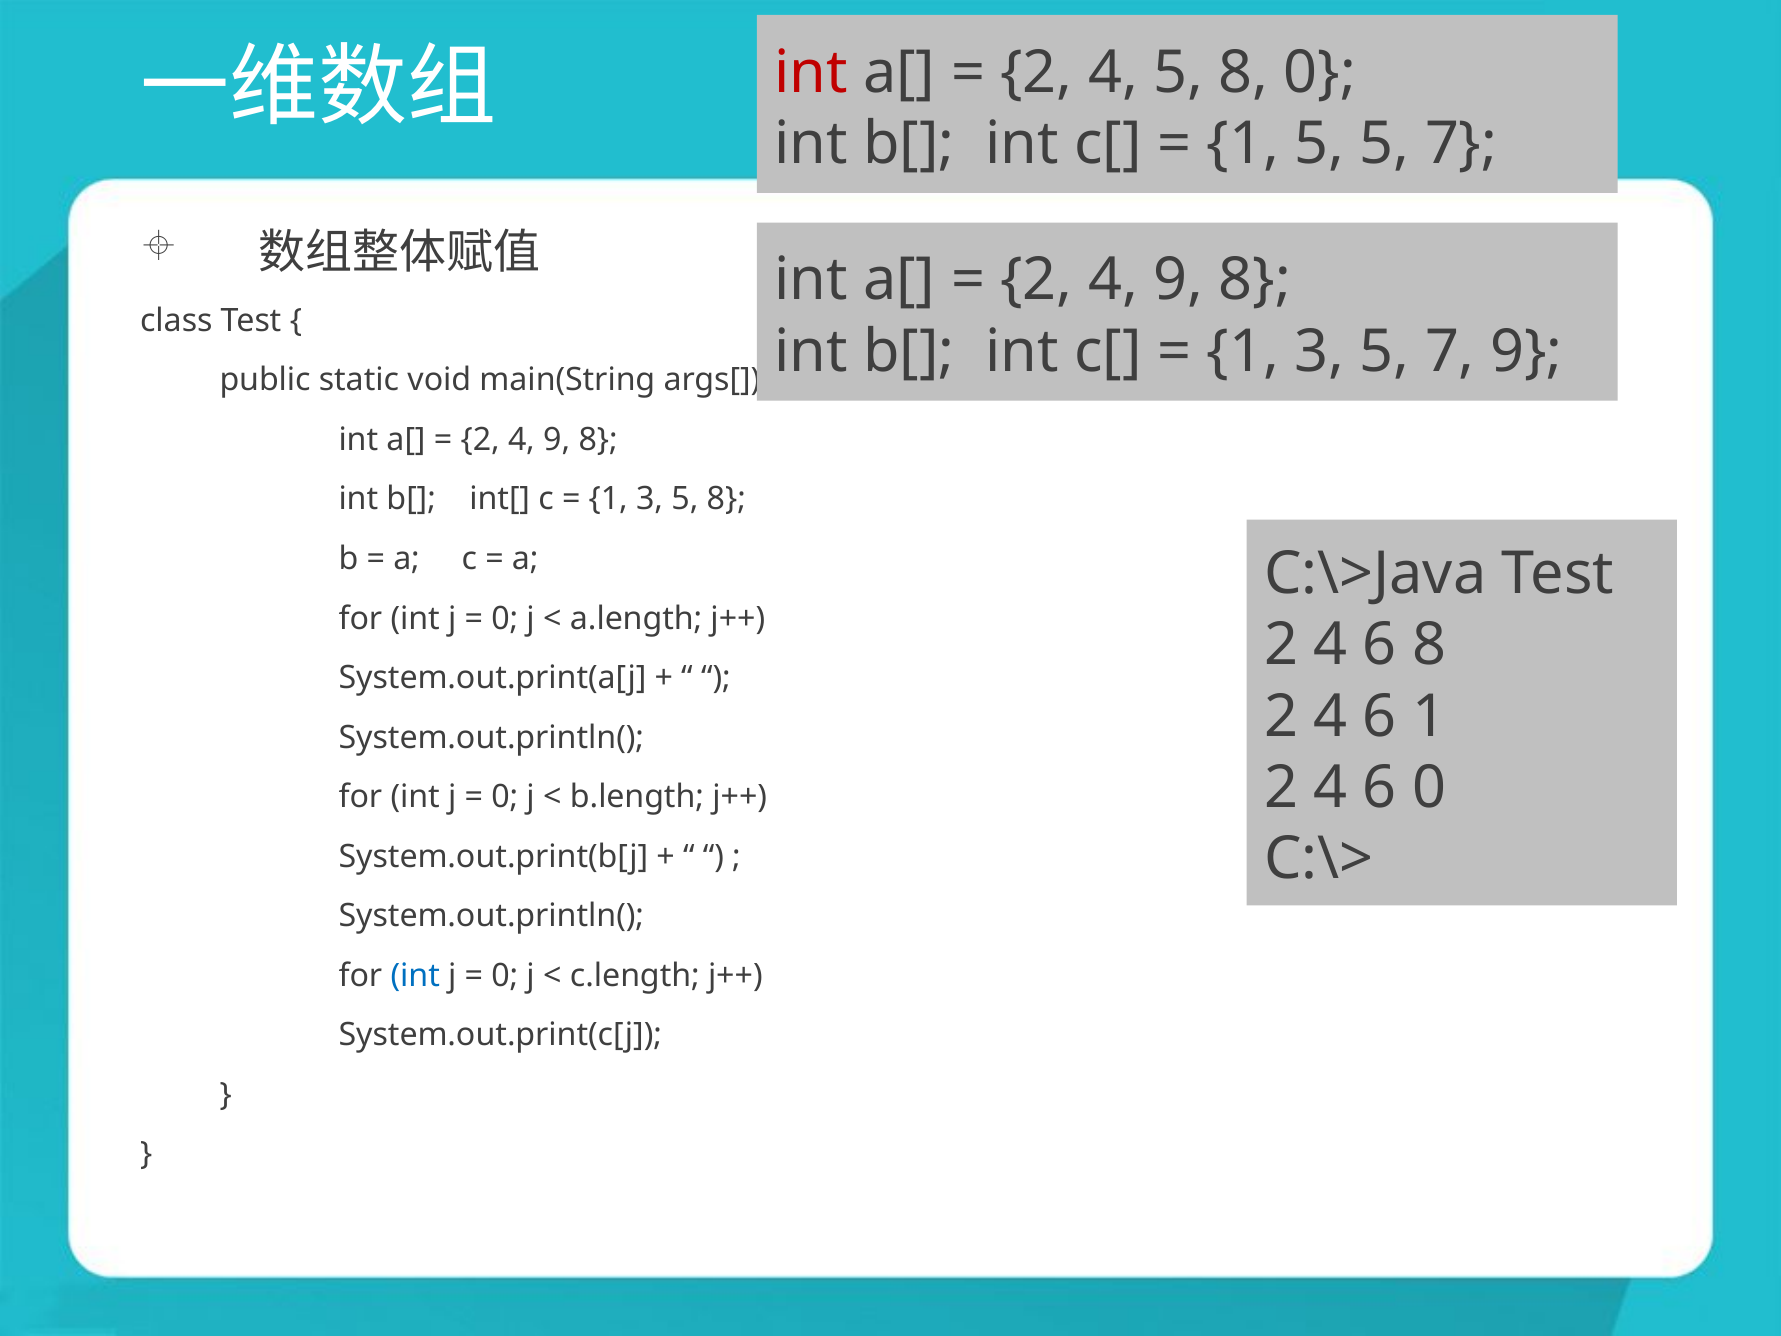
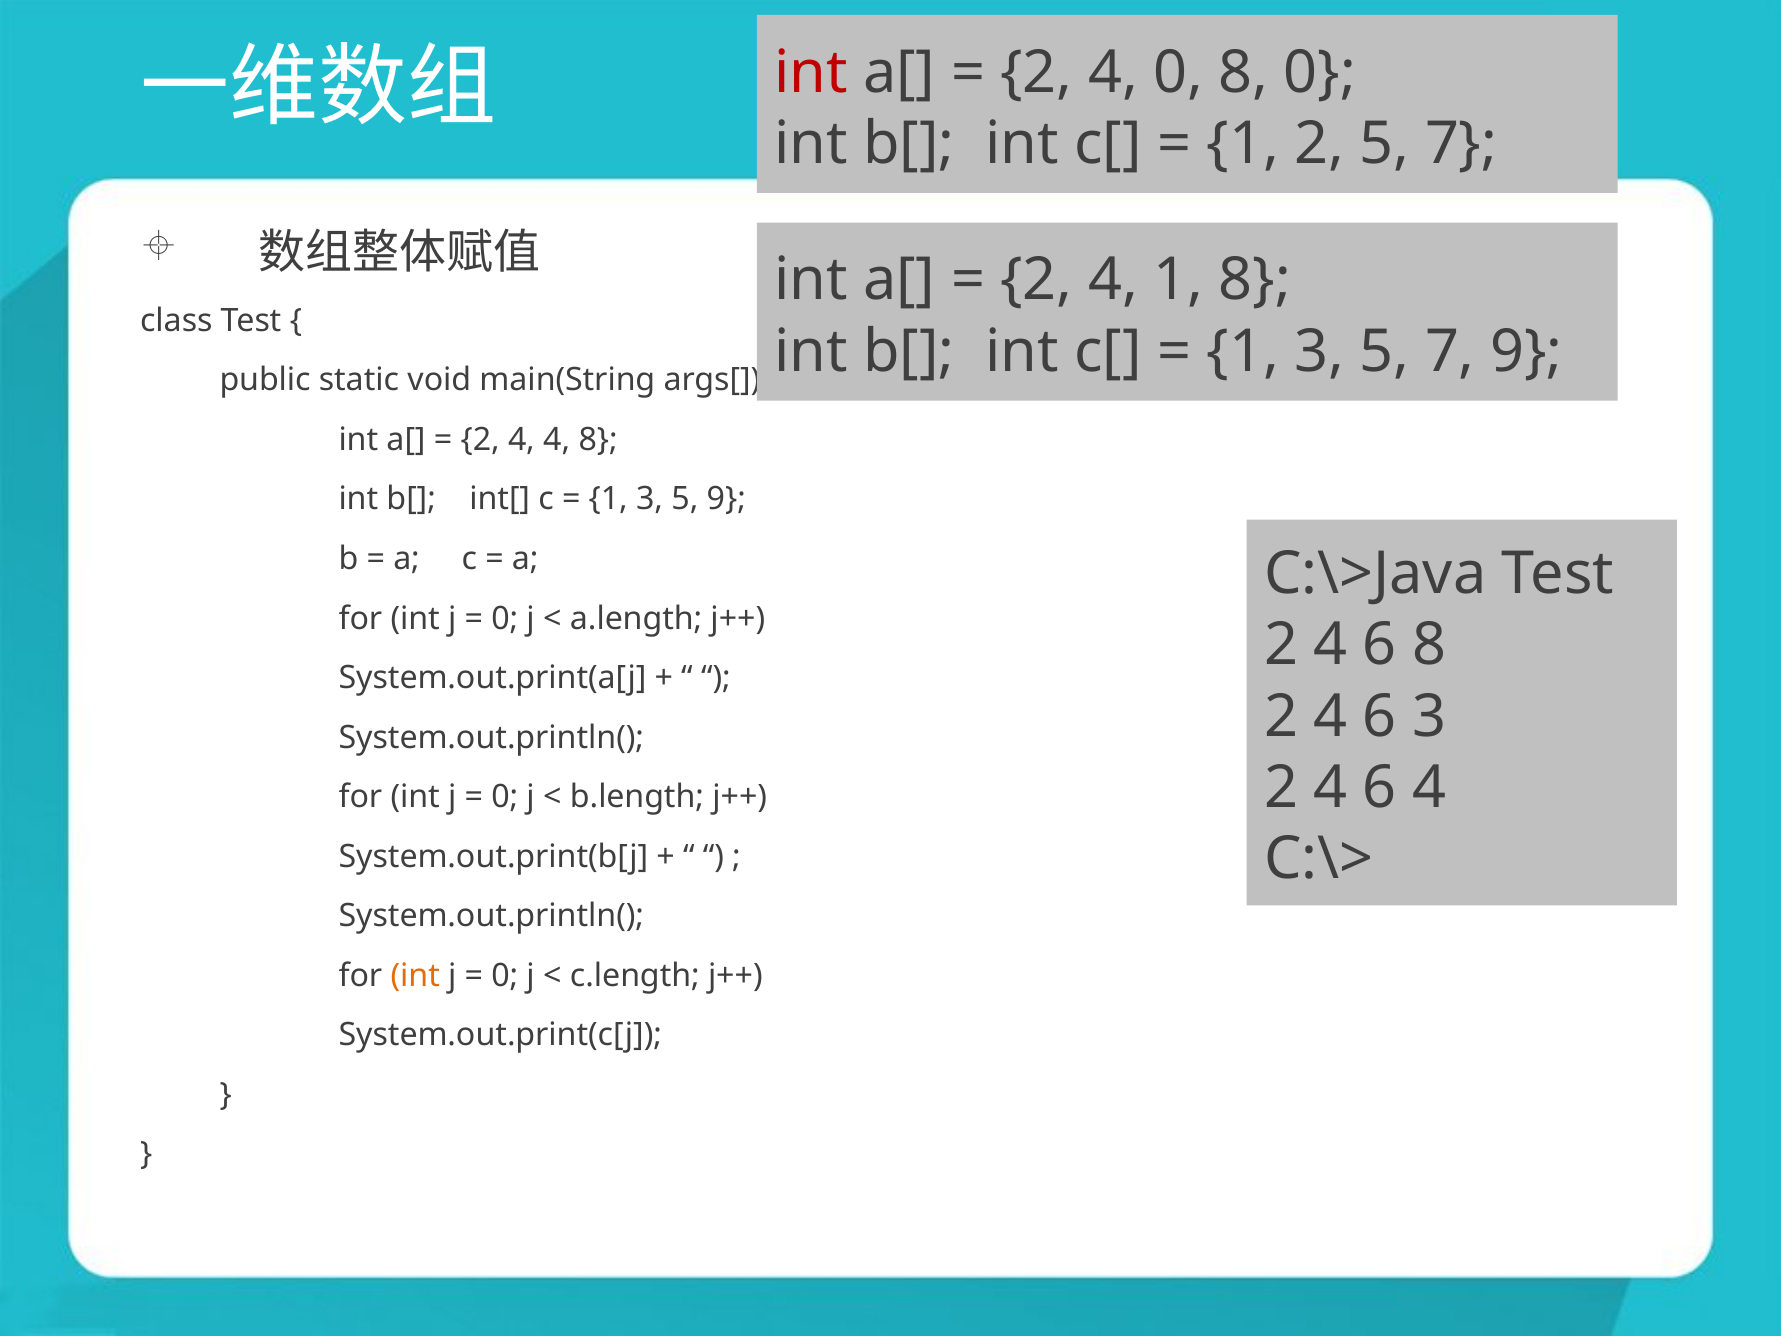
4 5: 5 -> 0 (1178, 72)
1 5: 5 -> 2 (1319, 144)
9: 9 -> 1 (1178, 280)
9: 9 -> 4 (557, 440)
3 5 8: 8 -> 9 (726, 499)
6 1: 1 -> 3 (1429, 717)
6 0: 0 -> 4 (1429, 788)
int colour: blue -> orange (415, 976)
